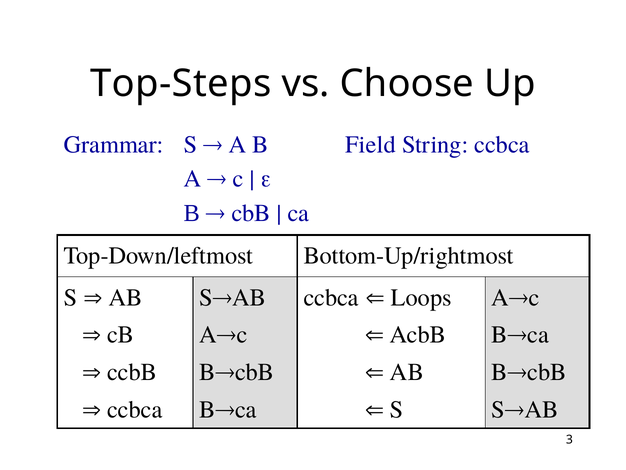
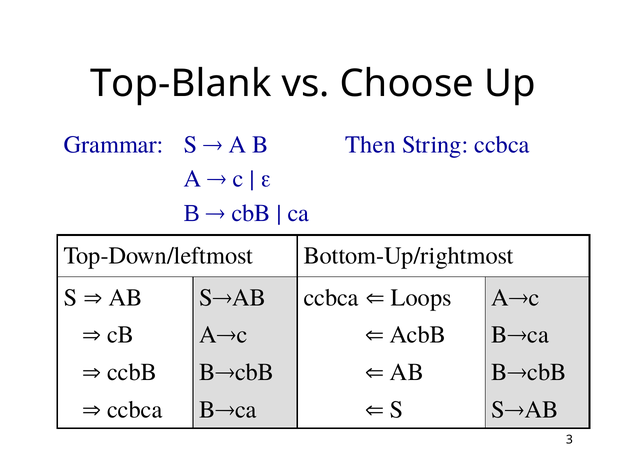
Top-Steps: Top-Steps -> Top-Blank (181, 84)
Field: Field -> Then (371, 145)
